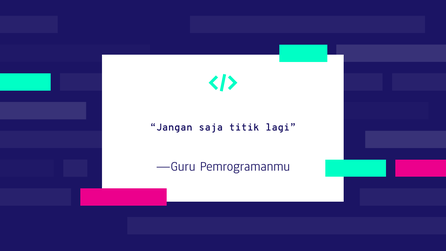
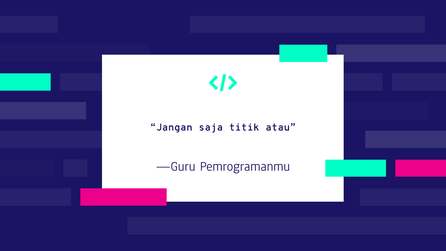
lagi: lagi -> atau (281, 127)
